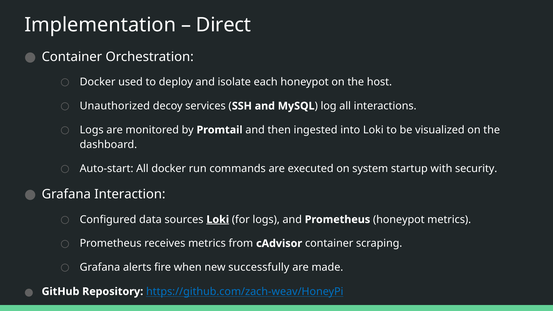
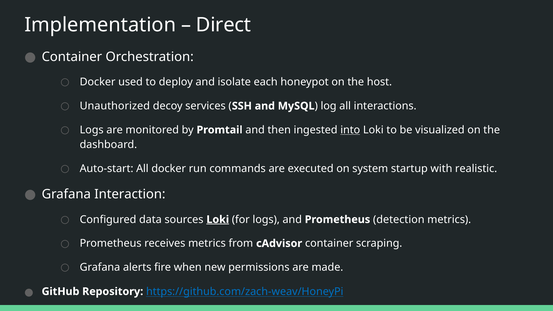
into underline: none -> present (350, 130)
security: security -> realistic (476, 169)
Prometheus honeypot: honeypot -> detection (399, 220)
successfully: successfully -> permissions (259, 267)
